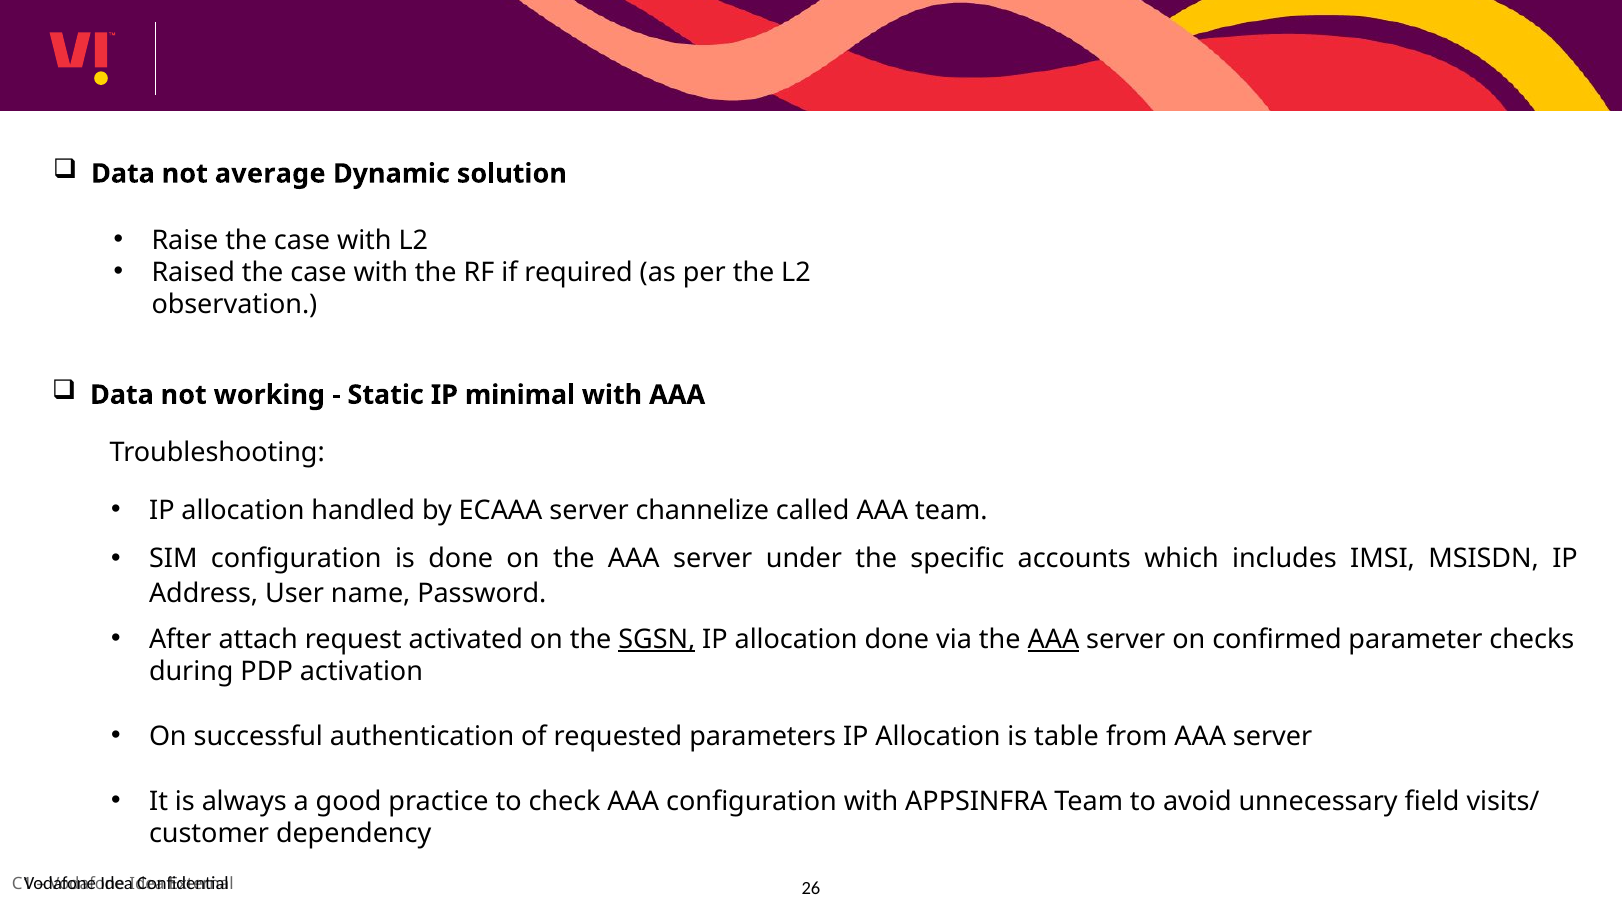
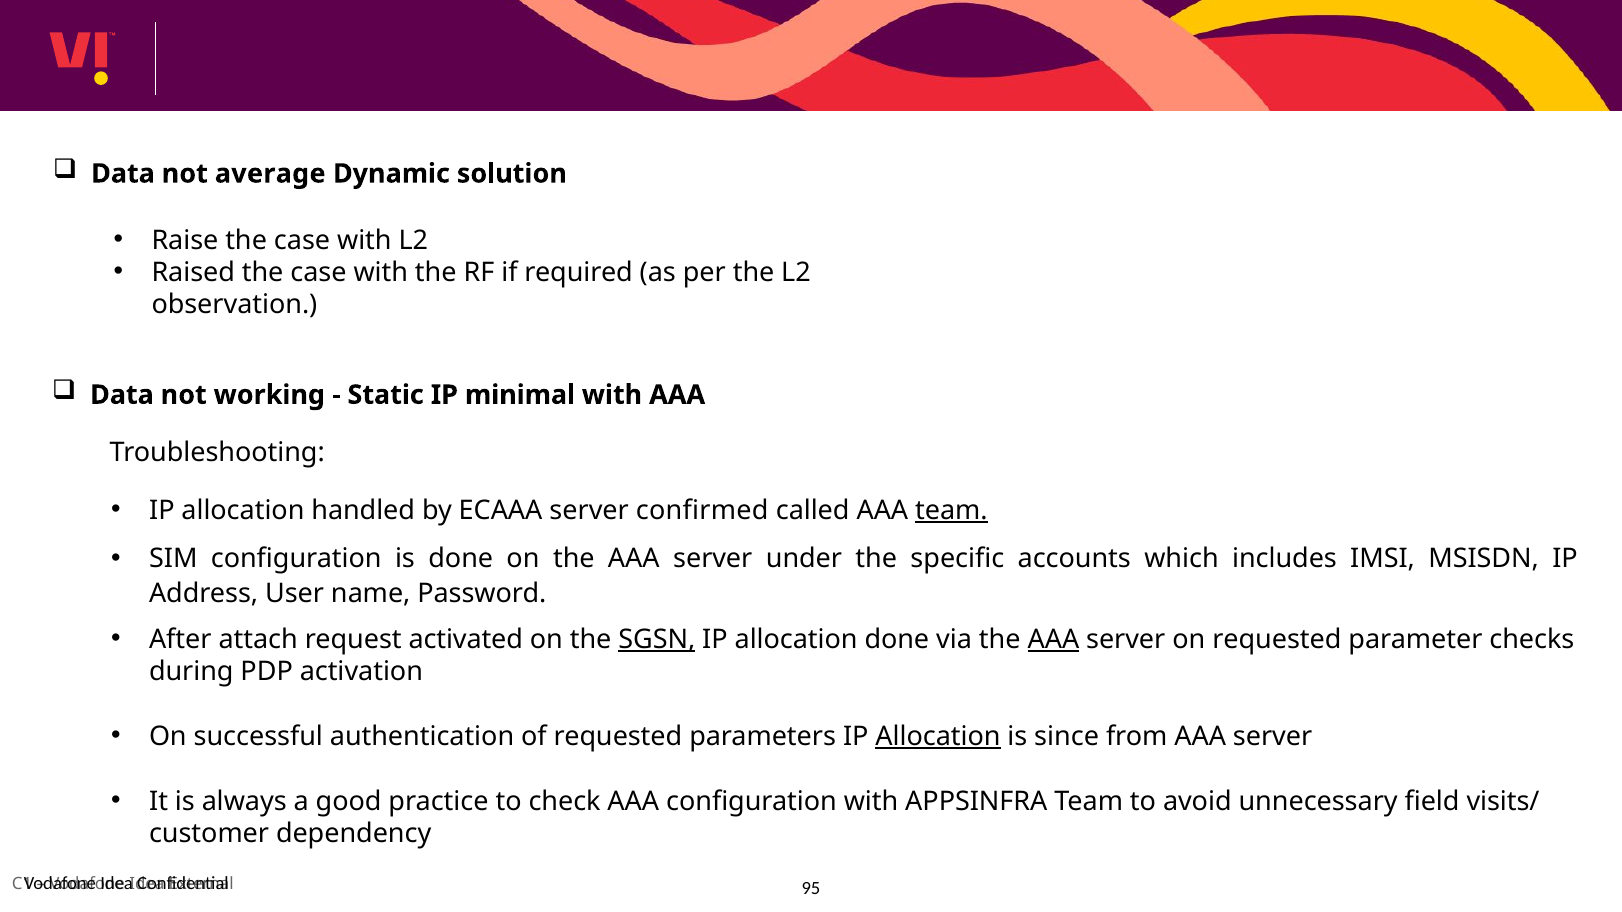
channelize: channelize -> confirmed (702, 511)
team underline: none -> present (951, 511)
on confirmed: confirmed -> requested (1277, 640)
Allocation underline: none -> present (938, 737)
table: table -> since (1067, 737)
26: 26 -> 95 (811, 889)
